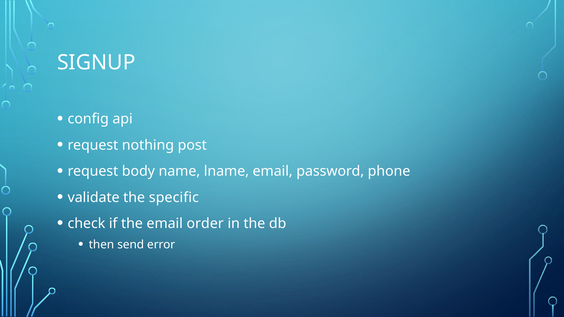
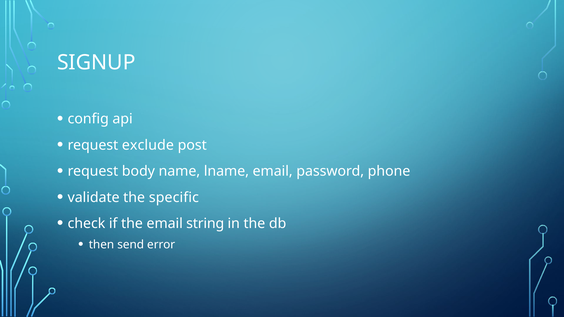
nothing: nothing -> exclude (148, 145)
order: order -> string (205, 224)
